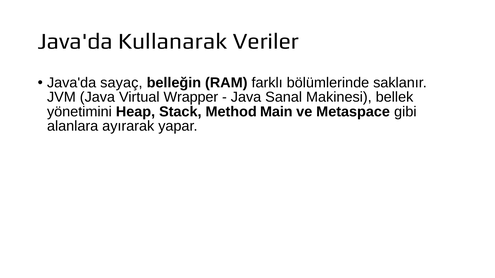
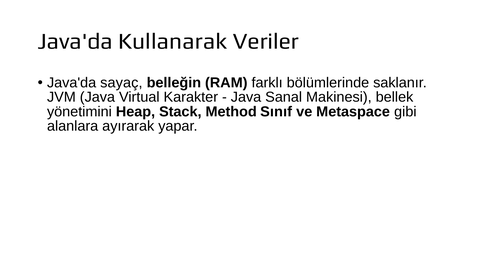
Wrapper: Wrapper -> Karakter (191, 97)
Main: Main -> Sınıf (276, 112)
